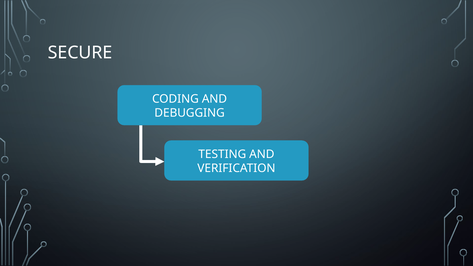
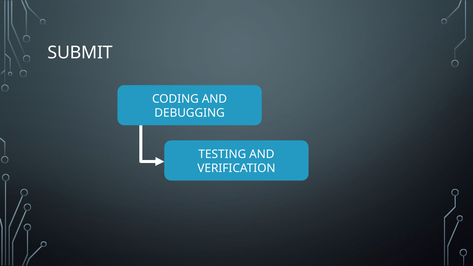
SECURE: SECURE -> SUBMIT (80, 53)
